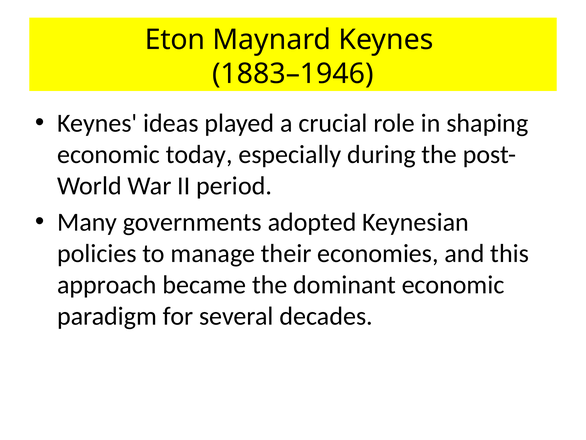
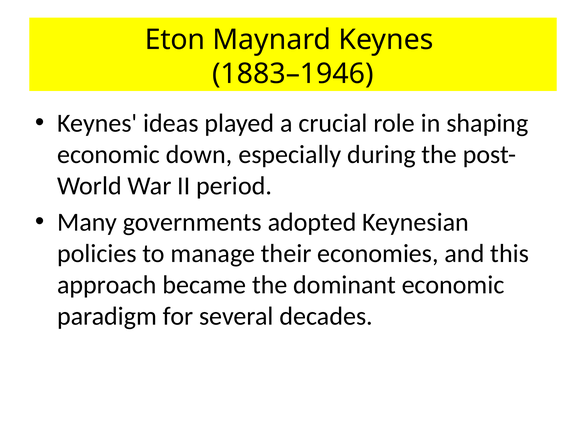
today: today -> down (199, 154)
